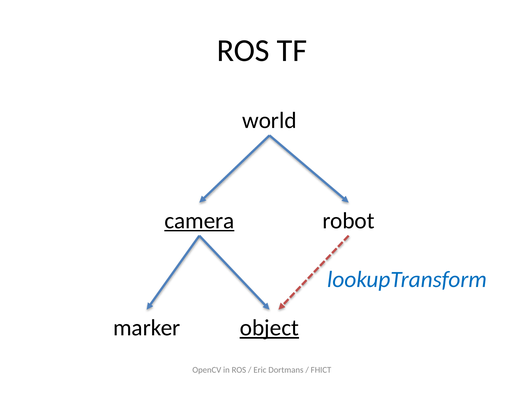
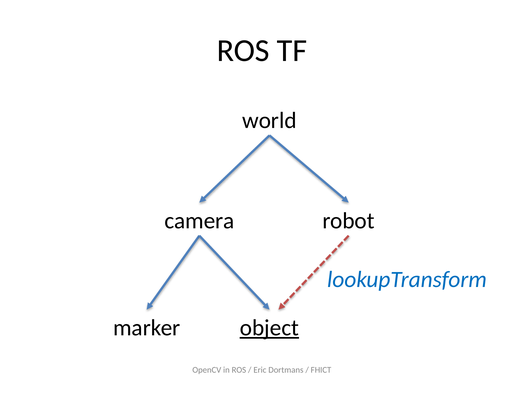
camera underline: present -> none (199, 221)
